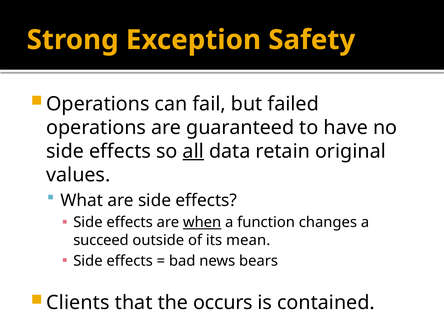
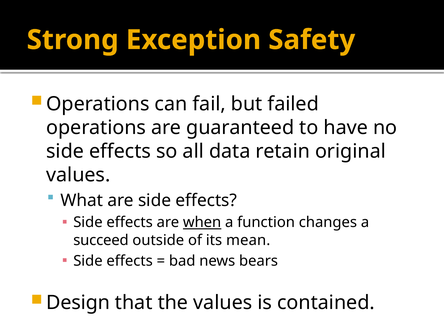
all underline: present -> none (193, 151)
Clients: Clients -> Design (78, 303)
the occurs: occurs -> values (223, 303)
